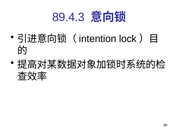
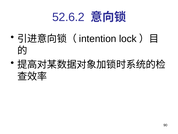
89.4.3: 89.4.3 -> 52.6.2 (68, 17)
